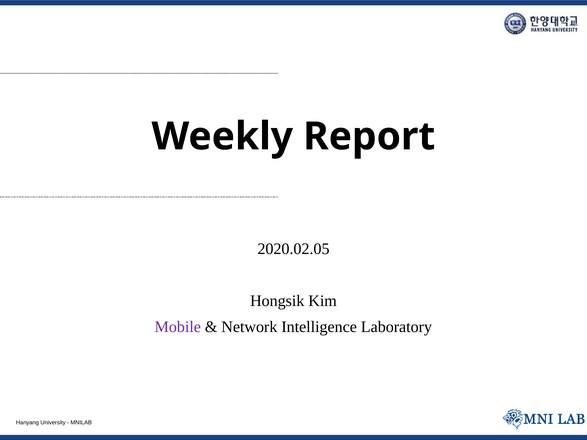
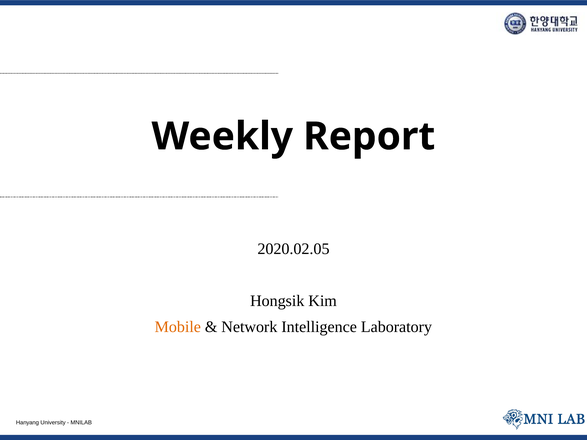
Mobile colour: purple -> orange (178, 327)
